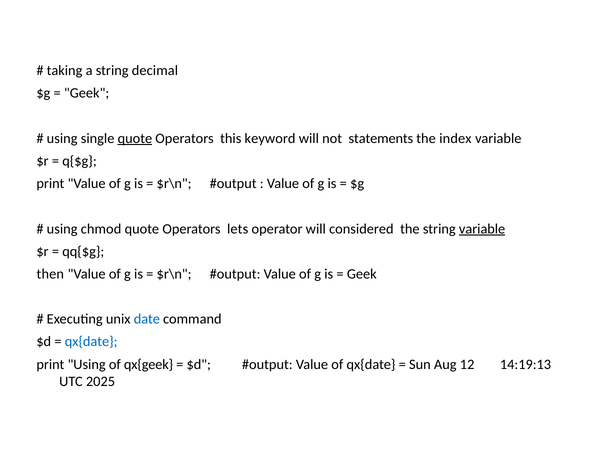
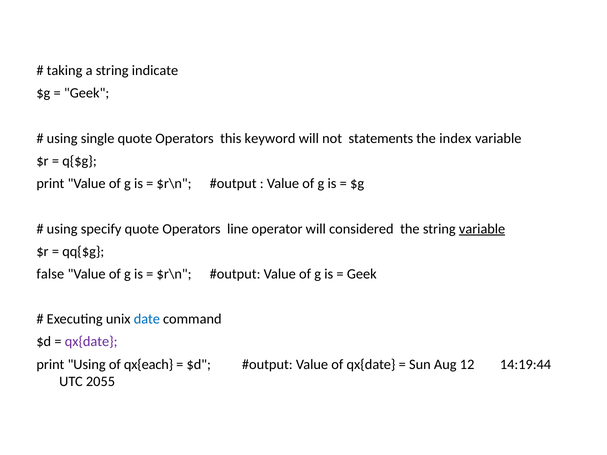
decimal: decimal -> indicate (155, 71)
quote underline: present -> none (135, 138)
chmod: chmod -> specify (101, 229)
lets: lets -> line (238, 229)
then: then -> false (50, 274)
qx{date colour: blue -> purple (91, 342)
qx{geek: qx{geek -> qx{each (149, 365)
14:19:13: 14:19:13 -> 14:19:44 (526, 365)
2025: 2025 -> 2055 (101, 382)
